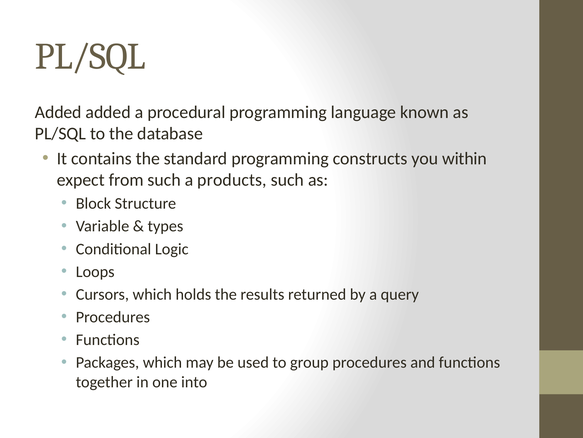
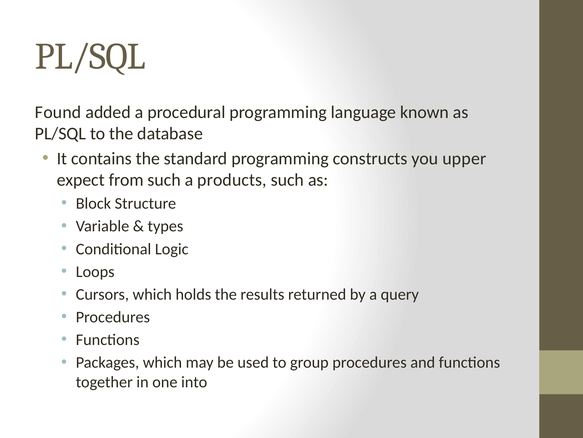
Added: Added -> Found (58, 112)
within: within -> upper (464, 158)
